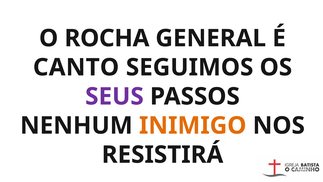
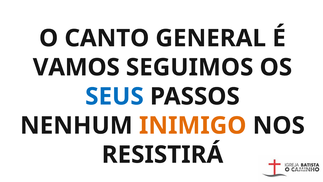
ROCHA: ROCHA -> CANTO (107, 38)
CANTO: CANTO -> VAMOS (76, 67)
SEUS colour: purple -> blue (114, 96)
